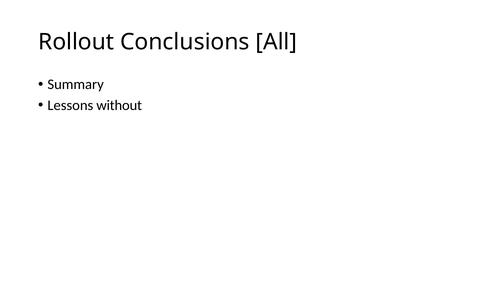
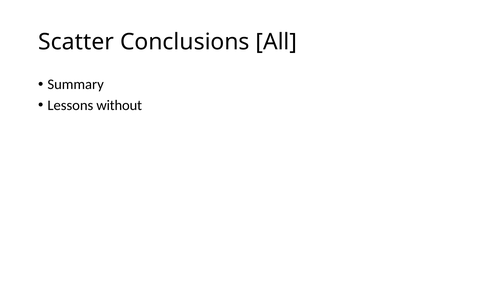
Rollout: Rollout -> Scatter (76, 42)
